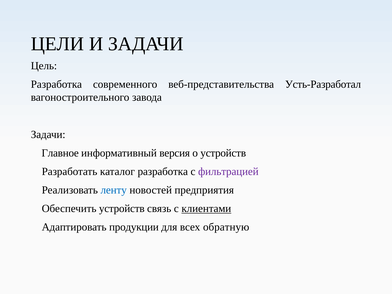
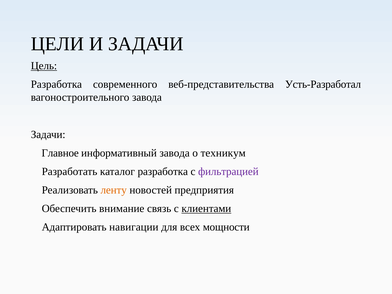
Цель underline: none -> present (44, 66)
информативный версия: версия -> завода (175, 153)
о устройств: устройств -> техникум (223, 153)
ленту colour: blue -> orange (114, 190)
Обеспечить устройств: устройств -> внимание (122, 209)
продукции: продукции -> навигации (134, 227)
обратную: обратную -> мощности (226, 227)
